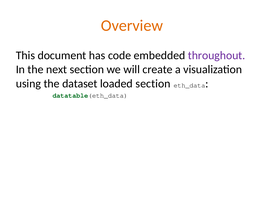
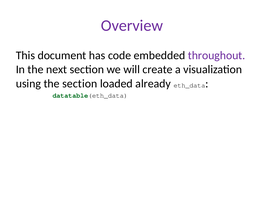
Overview colour: orange -> purple (132, 26)
the dataset: dataset -> section (80, 84)
loaded section: section -> already (153, 84)
